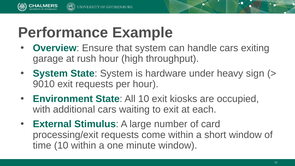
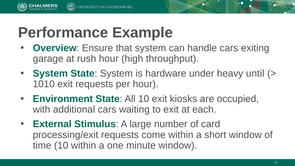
sign: sign -> until (255, 73)
9010: 9010 -> 1010 (44, 84)
